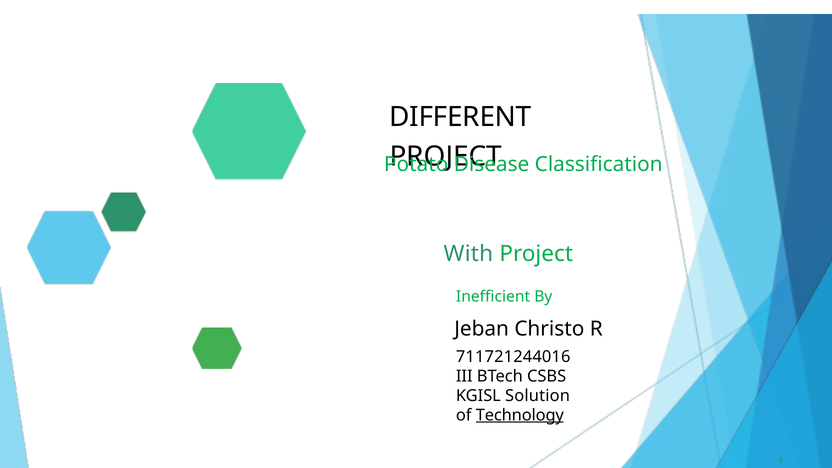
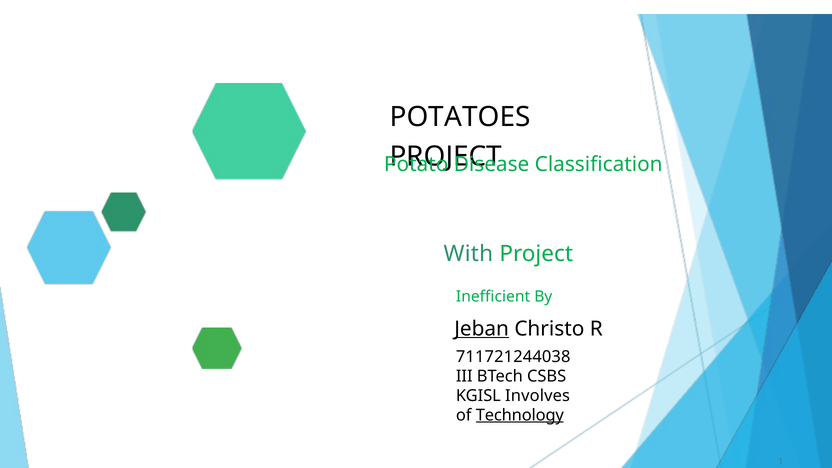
DIFFERENT: DIFFERENT -> POTATOES (460, 117)
Jeban underline: none -> present (482, 329)
711721244016: 711721244016 -> 711721244038 (513, 357)
Solution: Solution -> Involves (538, 396)
